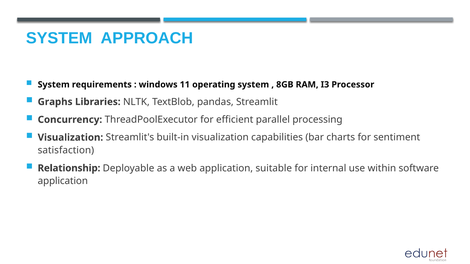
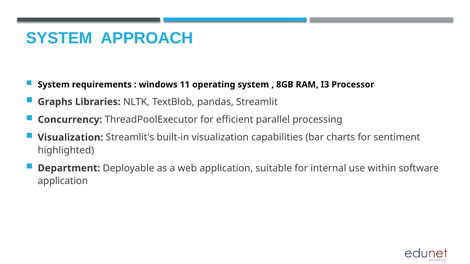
satisfaction: satisfaction -> highlighted (66, 151)
Relationship: Relationship -> Department (69, 168)
